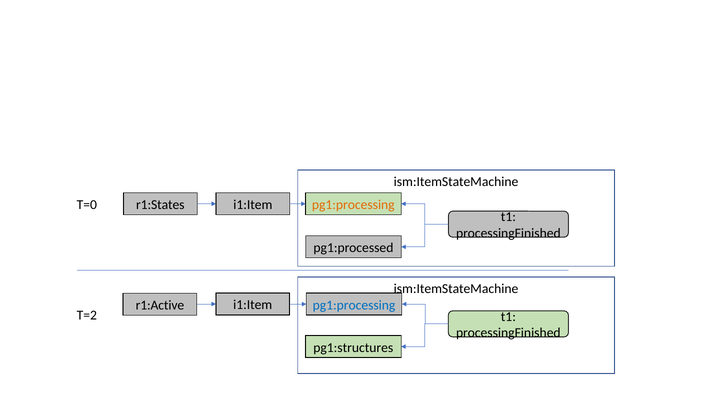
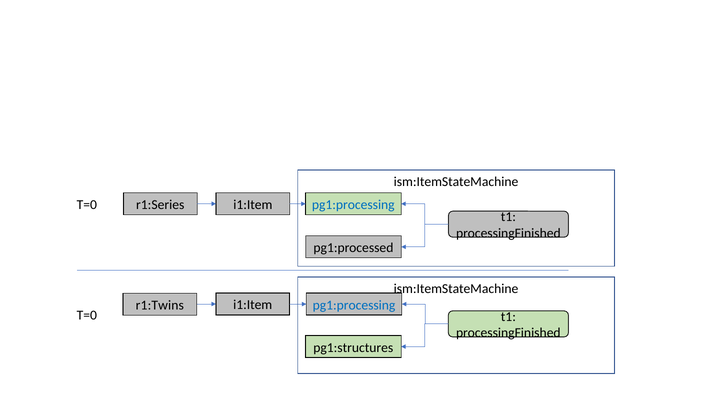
r1:States: r1:States -> r1:Series (160, 205)
pg1:processing colour: orange -> blue (353, 205)
r1:Active: r1:Active -> r1:Twins (160, 305)
T=2: T=2 -> T=0 (87, 315)
